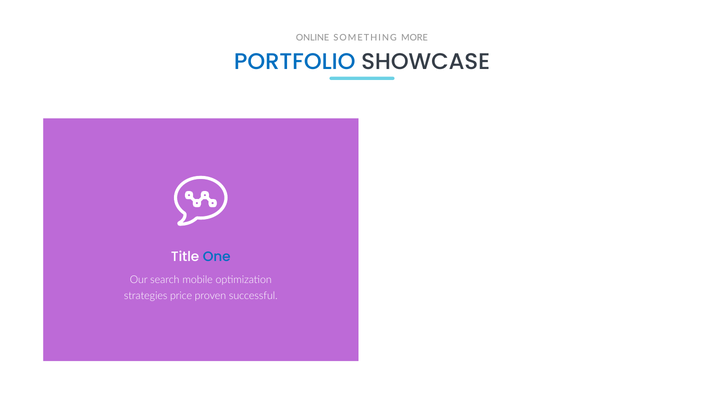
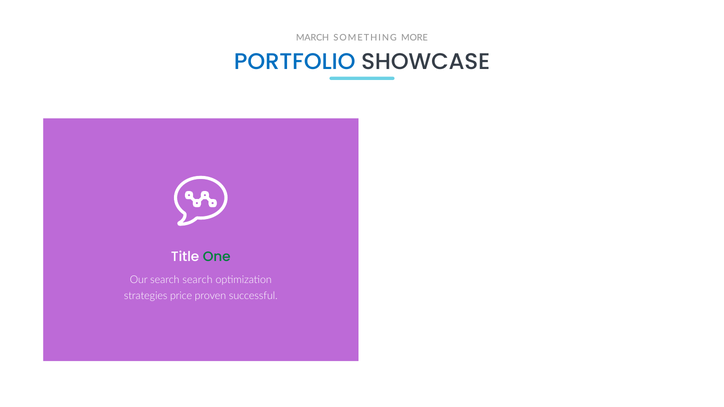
ONLINE: ONLINE -> MARCH (313, 38)
One colour: blue -> green (217, 257)
search mobile: mobile -> search (197, 280)
